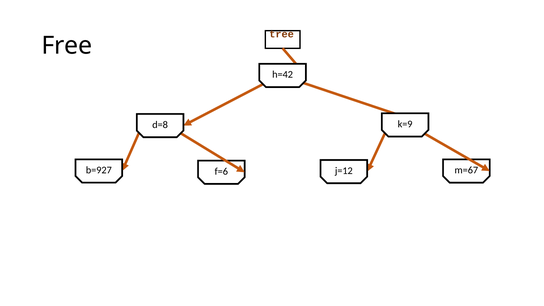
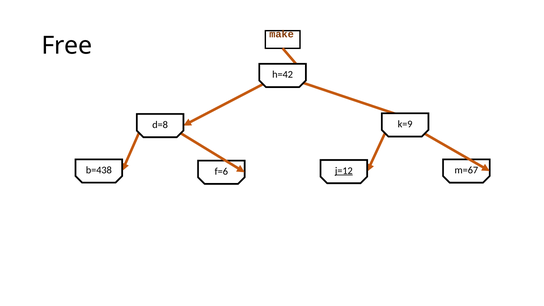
tree: tree -> make (282, 34)
b=927: b=927 -> b=438 (99, 170)
j=12 underline: none -> present (344, 171)
